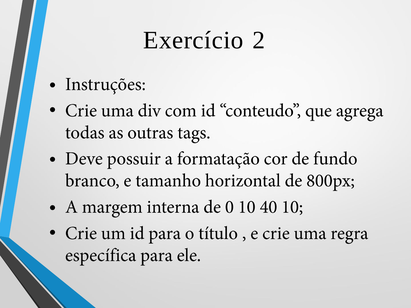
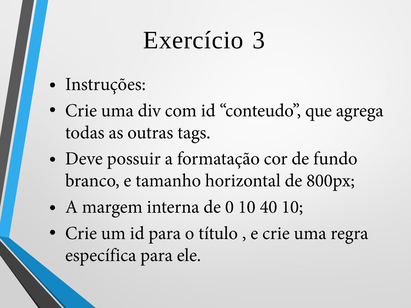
2: 2 -> 3 (259, 40)
